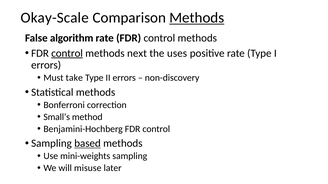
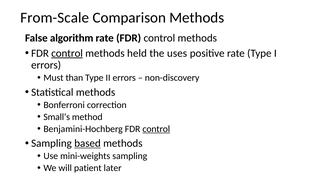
Okay-Scale: Okay-Scale -> From-Scale (55, 18)
Methods underline: present -> none (197, 18)
next: next -> held (137, 53)
take: take -> than (74, 78)
control underline: none -> present (156, 129)
misuse: misuse -> patient (88, 169)
